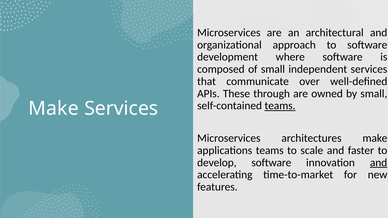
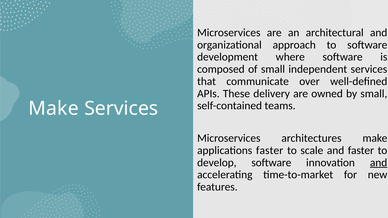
through: through -> delivery (272, 94)
teams underline: present -> none (280, 106)
applications teams: teams -> faster (270, 151)
